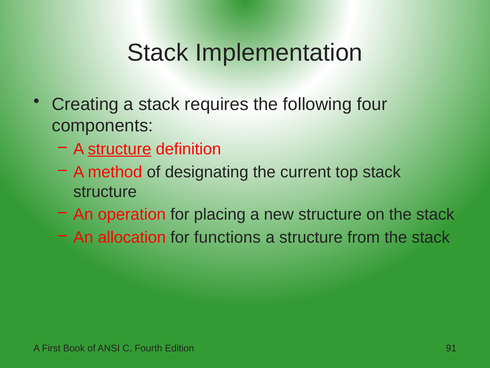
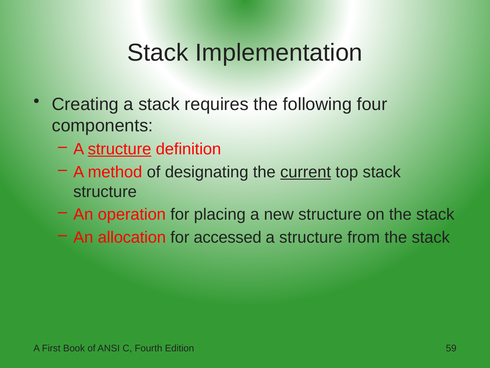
current underline: none -> present (306, 172)
functions: functions -> accessed (228, 237)
91: 91 -> 59 (451, 348)
